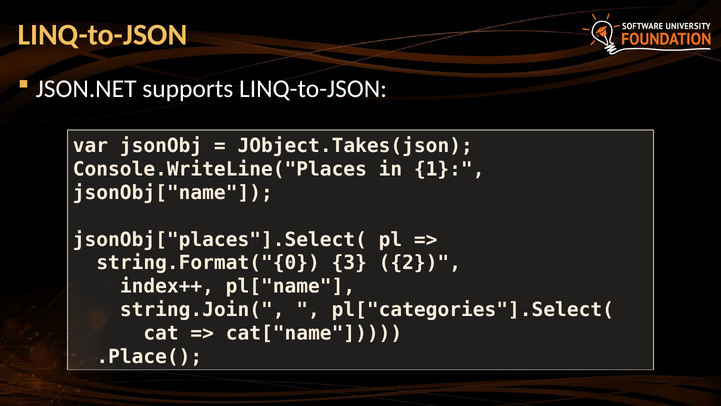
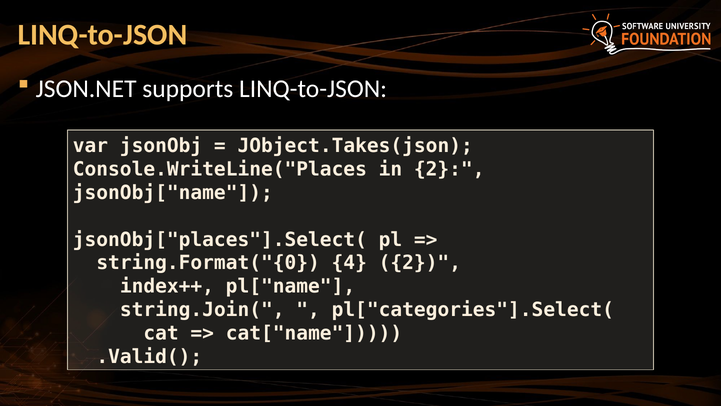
in 1: 1 -> 2 (449, 169)
3: 3 -> 4 (349, 263)
.Place(: .Place( -> .Valid( (149, 357)
